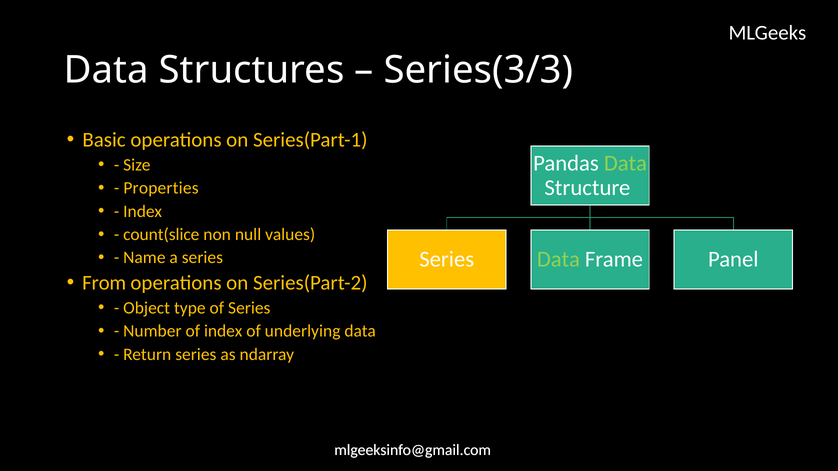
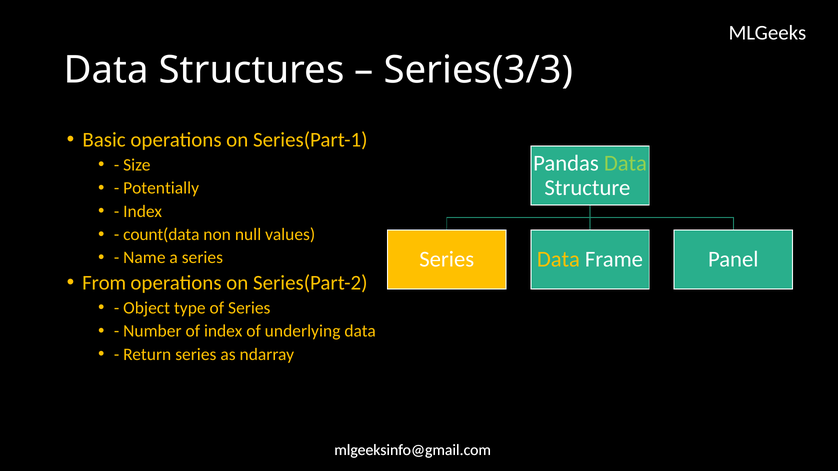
Properties: Properties -> Potentially (161, 188)
count(slice: count(slice -> count(data (161, 235)
Data colour: light green -> yellow (558, 260)
